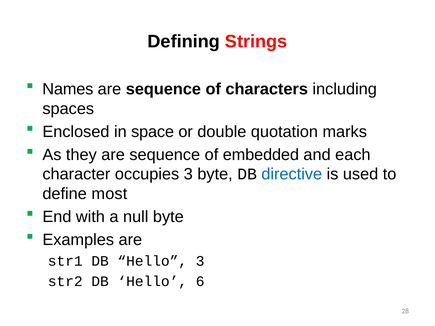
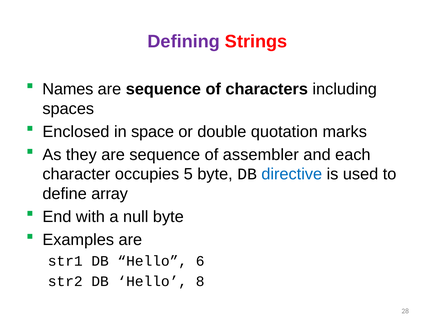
Defining colour: black -> purple (184, 42)
embedded: embedded -> assembler (261, 155)
occupies 3: 3 -> 5 (188, 174)
most: most -> array (110, 194)
Hello 3: 3 -> 6 (200, 261)
6: 6 -> 8 (200, 282)
